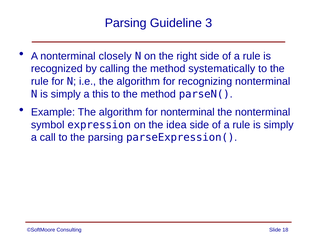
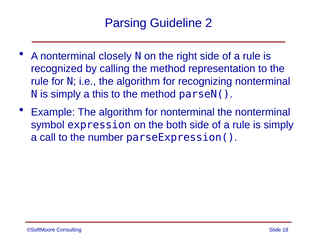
3: 3 -> 2 (209, 23)
systematically: systematically -> representation (222, 69)
idea: idea -> both (176, 125)
the parsing: parsing -> number (106, 137)
